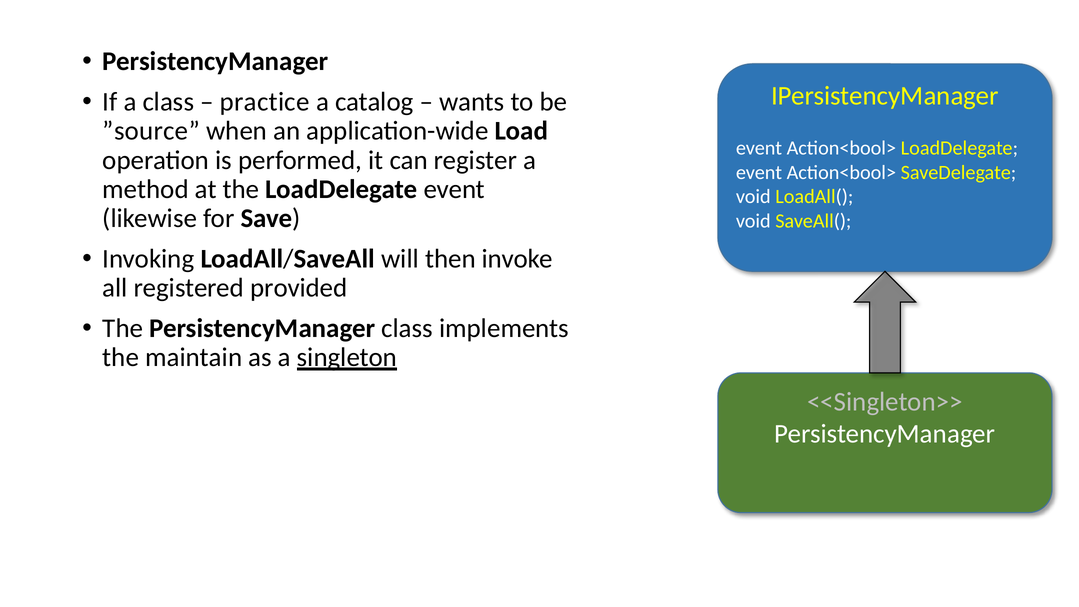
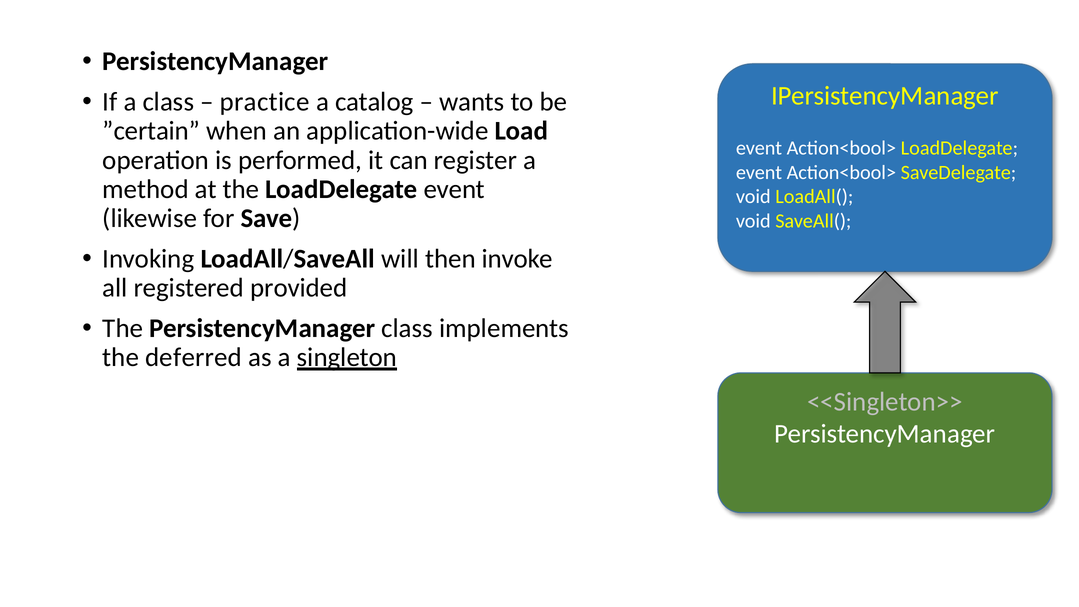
”source: ”source -> ”certain (151, 131)
maintain: maintain -> deferred (194, 357)
